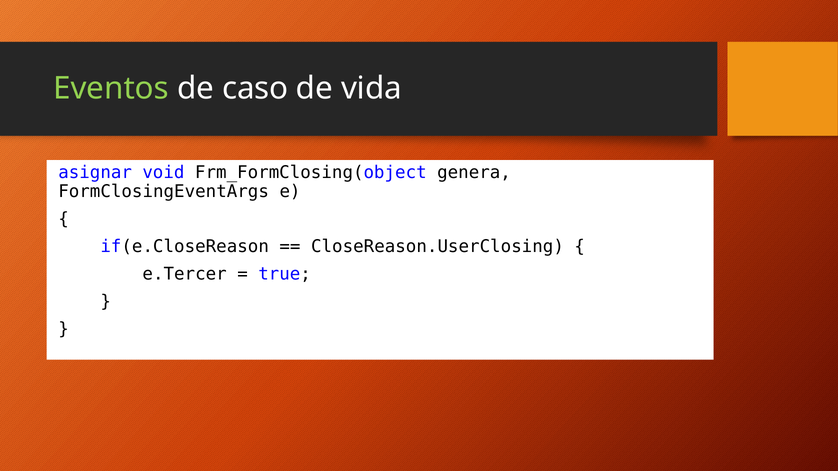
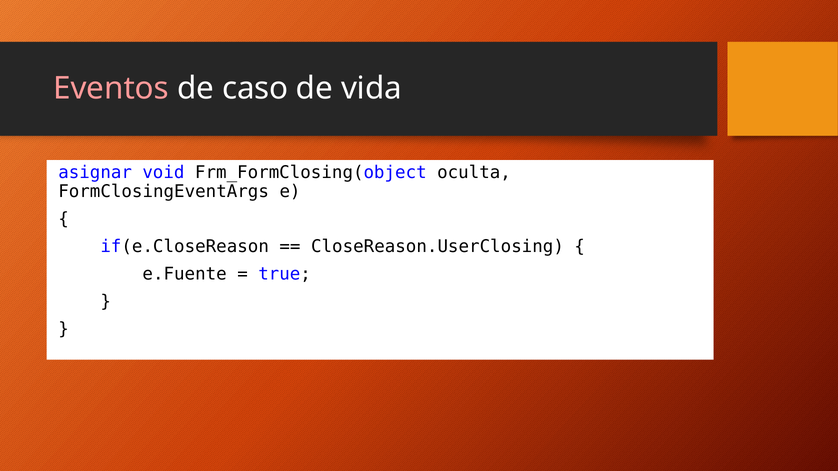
Eventos colour: light green -> pink (111, 89)
genera: genera -> oculta (474, 173)
e.Tercer: e.Tercer -> e.Fuente (185, 274)
